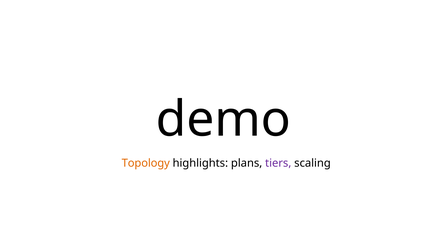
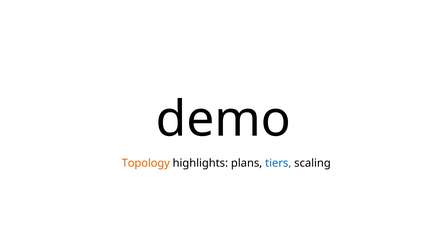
tiers colour: purple -> blue (278, 163)
